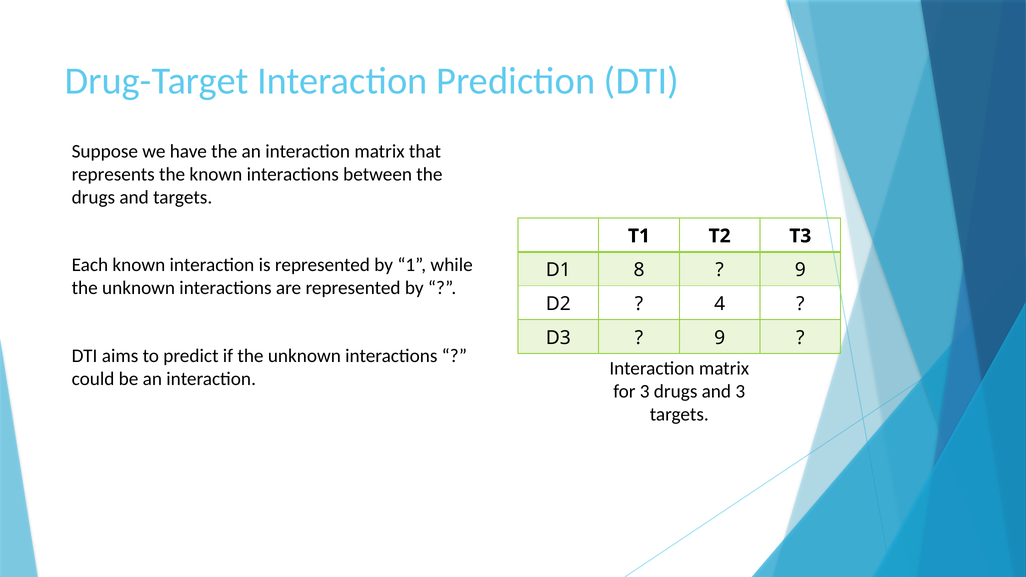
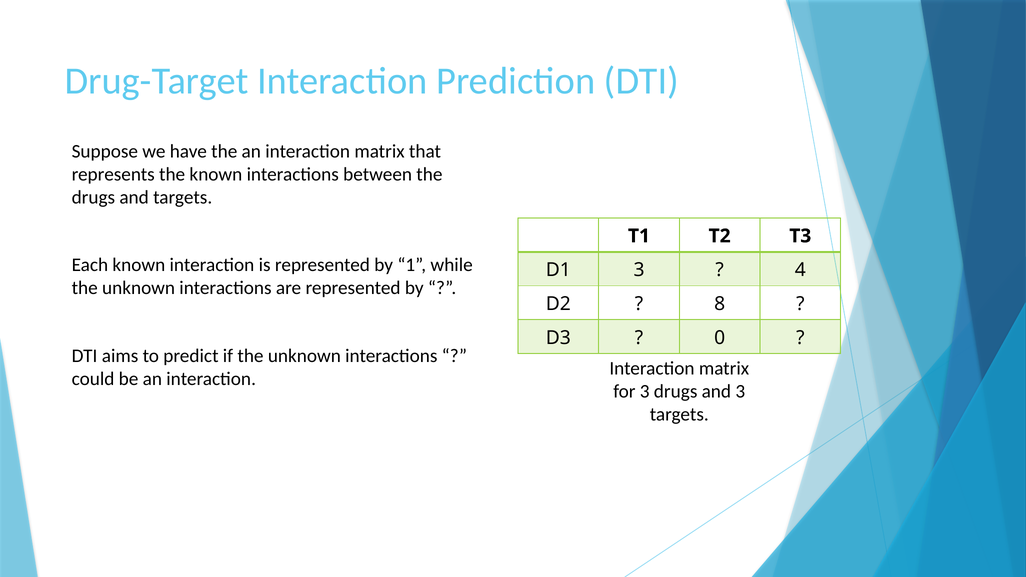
D1 8: 8 -> 3 (639, 270)
9: 9 -> 4 (800, 270)
4: 4 -> 8 (720, 304)
9: 9 -> 0 (720, 338)
